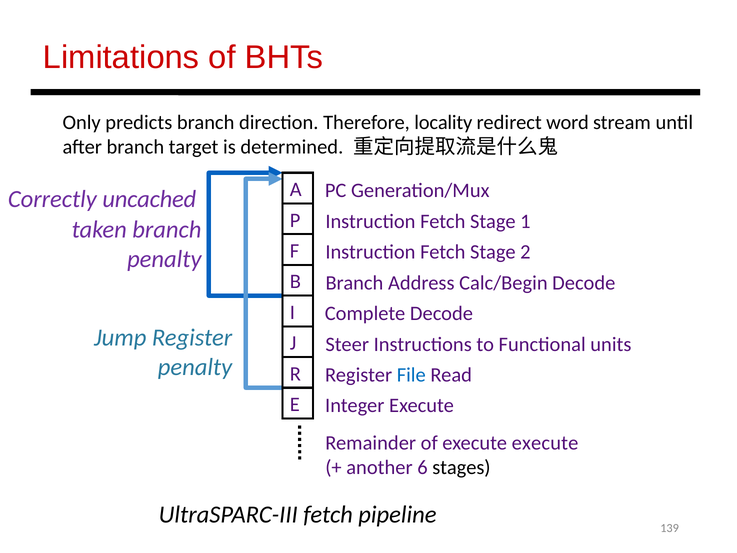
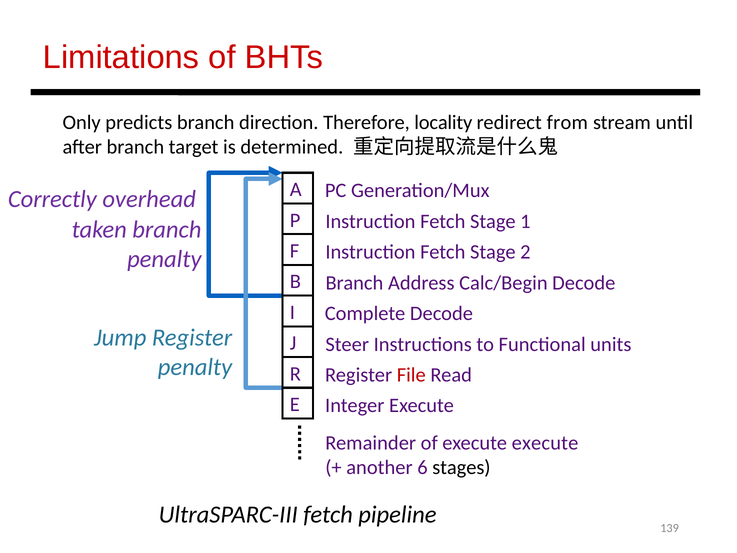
word: word -> from (567, 122)
uncached: uncached -> overhead (149, 199)
File colour: blue -> red (411, 375)
